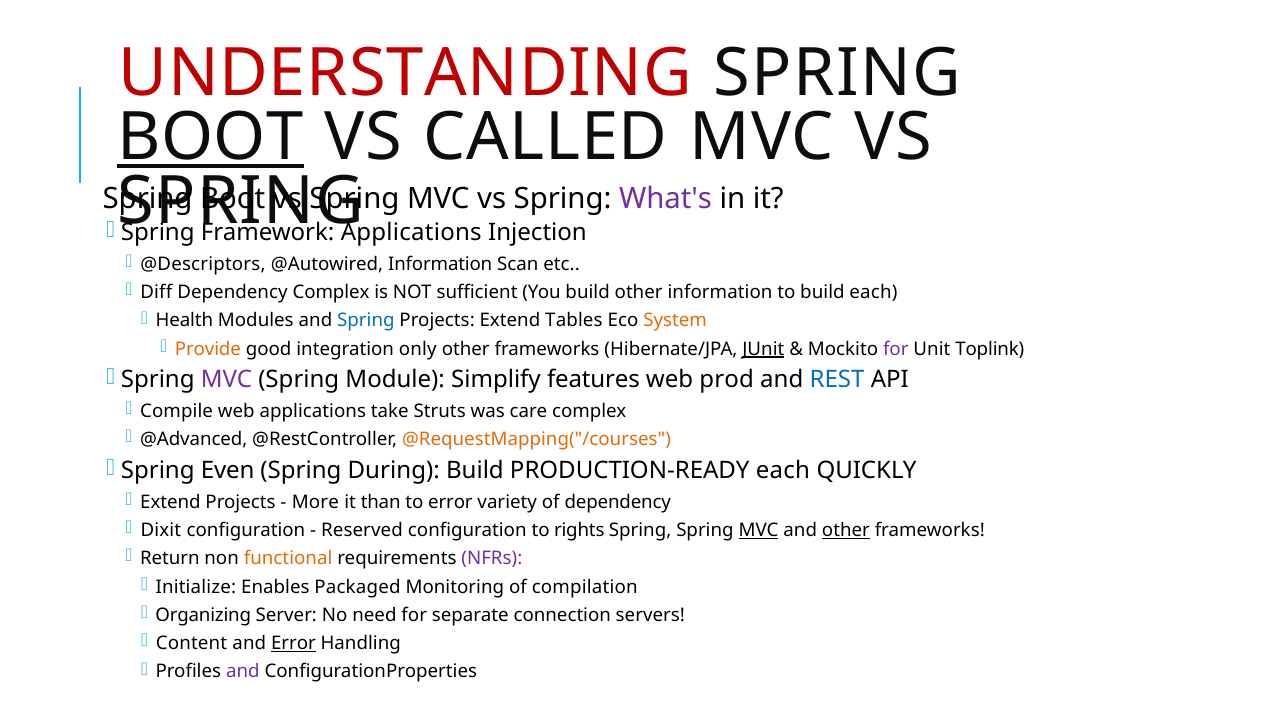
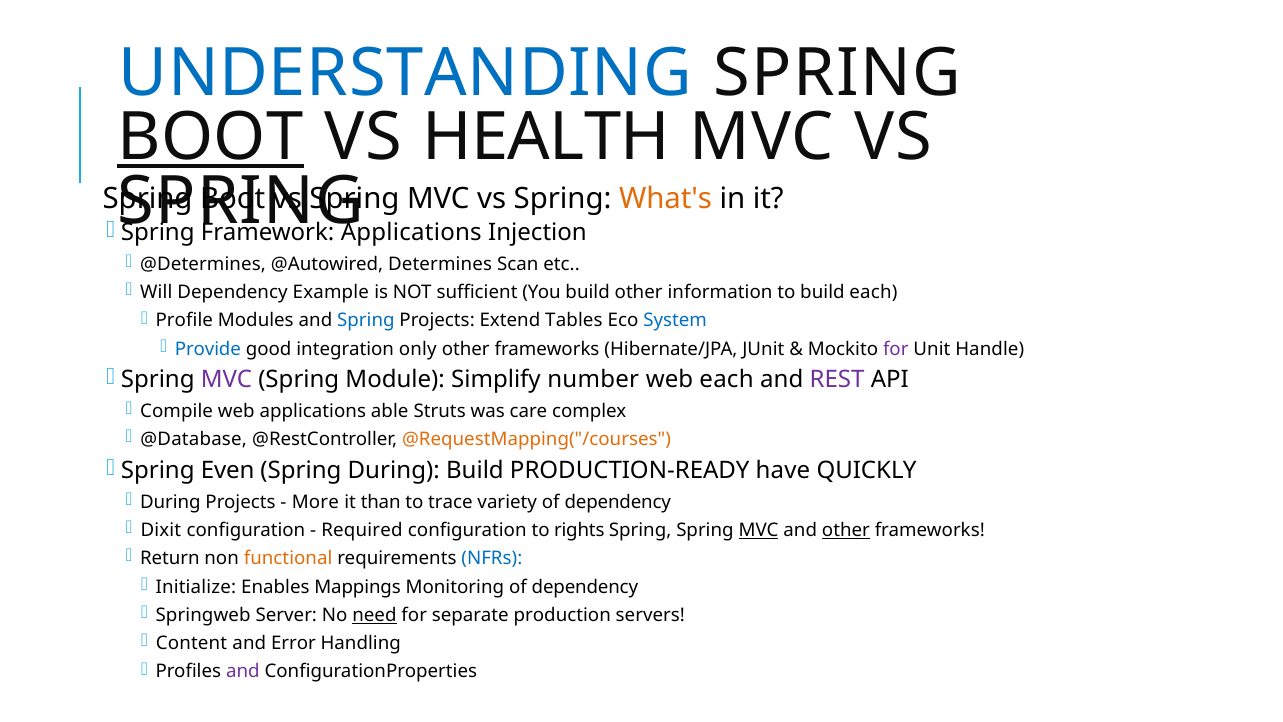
UNDERSTANDING colour: red -> blue (405, 73)
CALLED: CALLED -> HEALTH (546, 138)
What's colour: purple -> orange (666, 198)
@Descriptors: @Descriptors -> @Determines (203, 264)
@Autowired Information: Information -> Determines (440, 264)
Diff: Diff -> Will (156, 292)
Dependency Complex: Complex -> Example (331, 292)
Health: Health -> Profile (184, 320)
System colour: orange -> blue (675, 320)
Provide colour: orange -> blue (208, 349)
JUnit underline: present -> none (763, 349)
Toplink: Toplink -> Handle (990, 349)
features: features -> number (593, 380)
web prod: prod -> each (727, 380)
REST colour: blue -> purple (837, 380)
take: take -> able (390, 411)
@Advanced: @Advanced -> @Database (194, 439)
PRODUCTION-READY each: each -> have (783, 470)
Extend: Extend -> During (170, 502)
to error: error -> trace (450, 502)
Reserved: Reserved -> Required (362, 530)
NFRs colour: purple -> blue (492, 558)
Packaged: Packaged -> Mappings (358, 587)
Monitoring of compilation: compilation -> dependency (585, 587)
Organizing: Organizing -> Springweb (203, 615)
need underline: none -> present (374, 615)
connection: connection -> production (562, 615)
Error underline: present -> none (293, 643)
